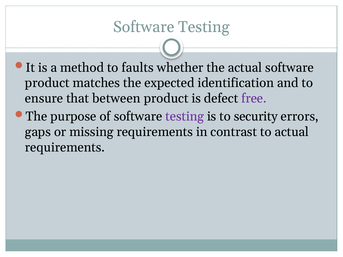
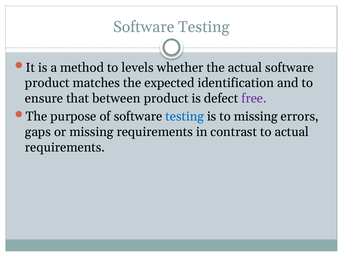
faults: faults -> levels (138, 68)
testing colour: purple -> blue (185, 117)
to security: security -> missing (256, 117)
